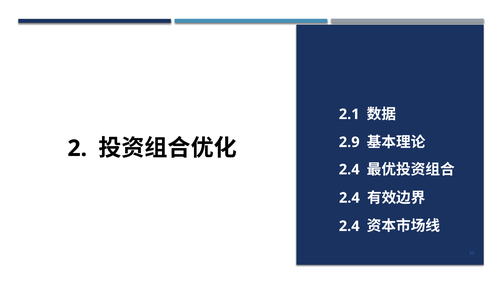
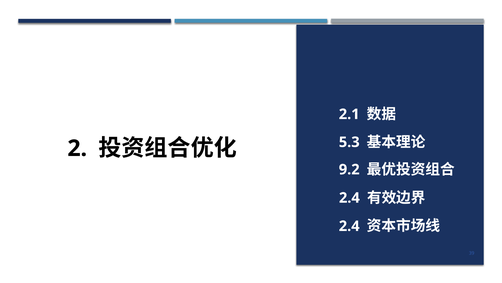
2.9: 2.9 -> 5.3 (349, 142)
2.4: 2.4 -> 9.2 (349, 169)
